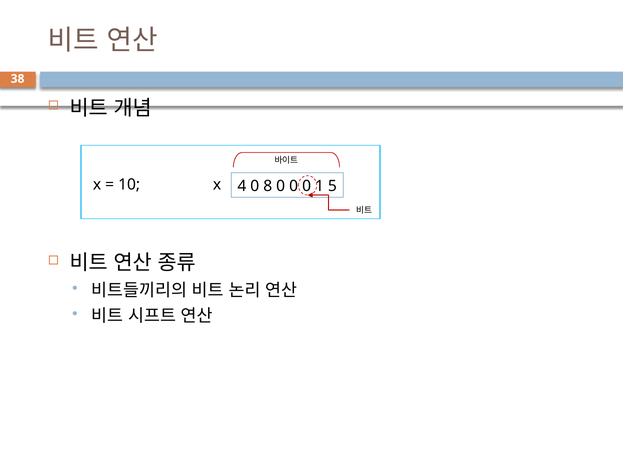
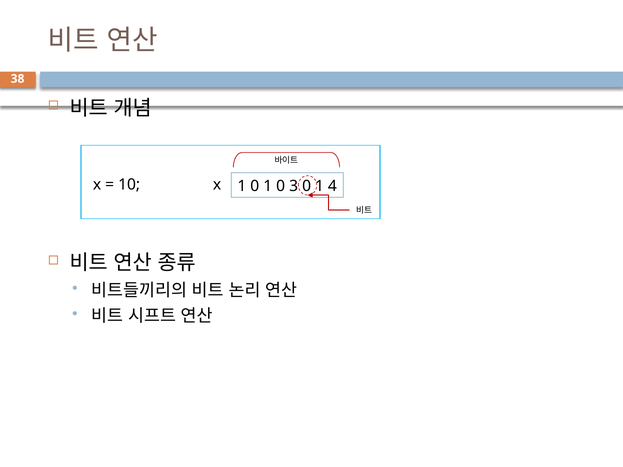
10 4: 4 -> 1 (242, 186)
8: 8 -> 1 (268, 186)
0: 0 -> 3 (294, 186)
5: 5 -> 4 (332, 186)
